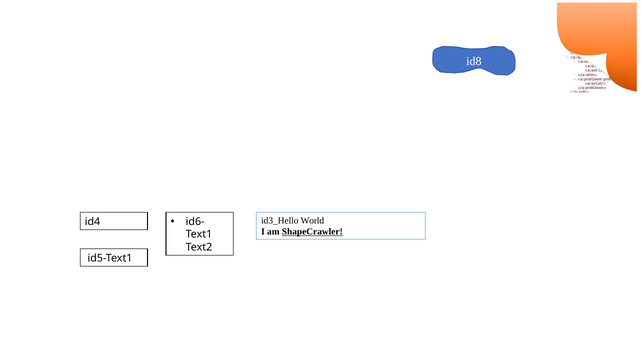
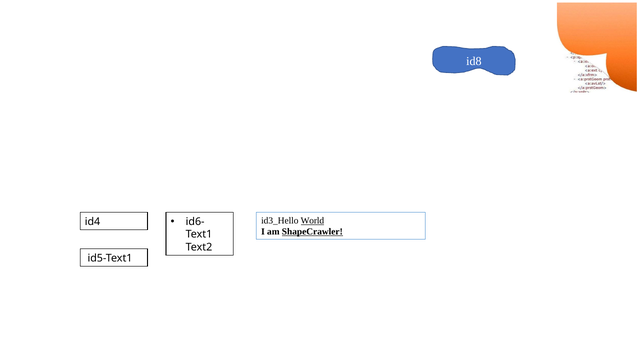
World underline: none -> present (312, 221)
